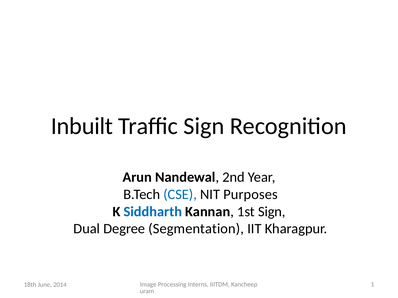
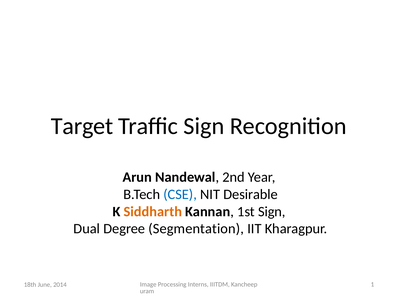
Inbuilt: Inbuilt -> Target (82, 126)
Purposes: Purposes -> Desirable (251, 195)
Siddharth colour: blue -> orange (153, 212)
